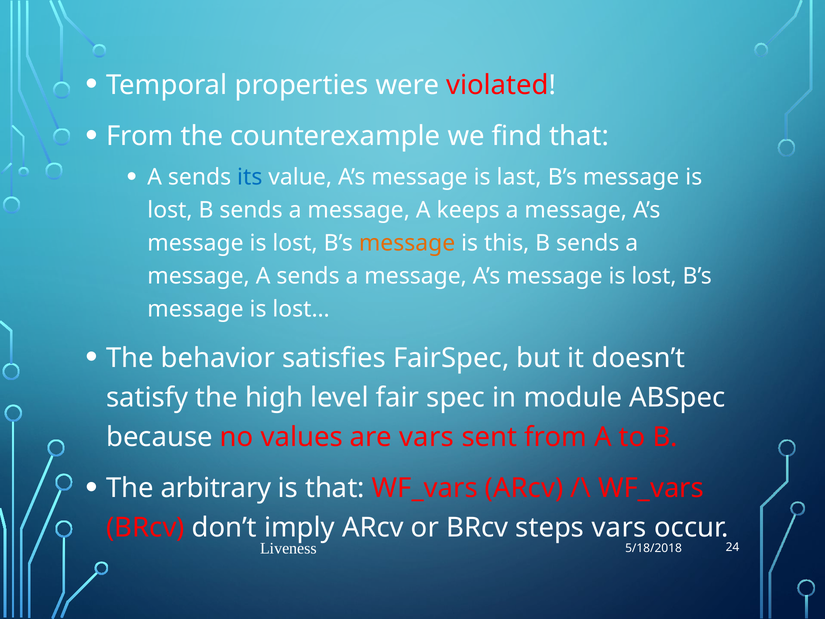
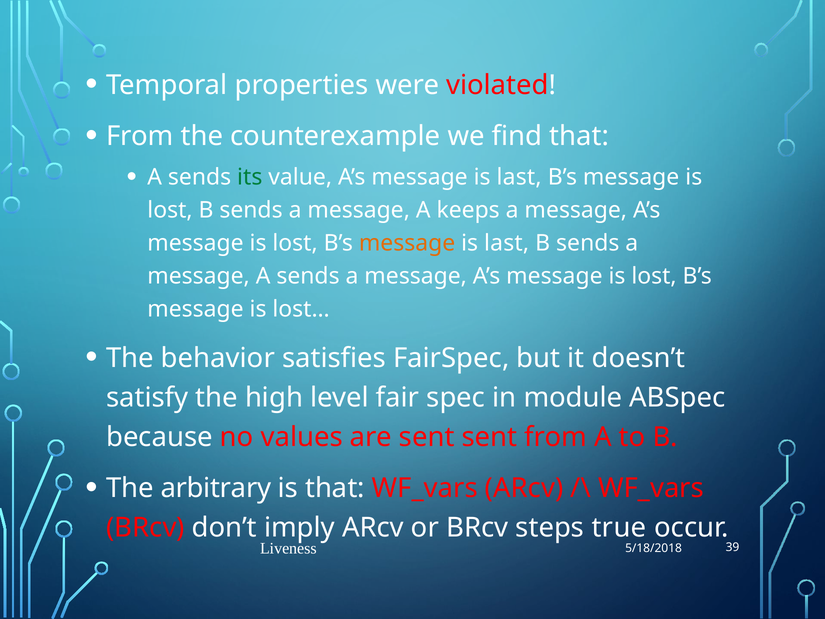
its colour: blue -> green (250, 177)
this: this -> last (507, 243)
are vars: vars -> sent (427, 437)
steps vars: vars -> true (619, 528)
24: 24 -> 39 (733, 547)
